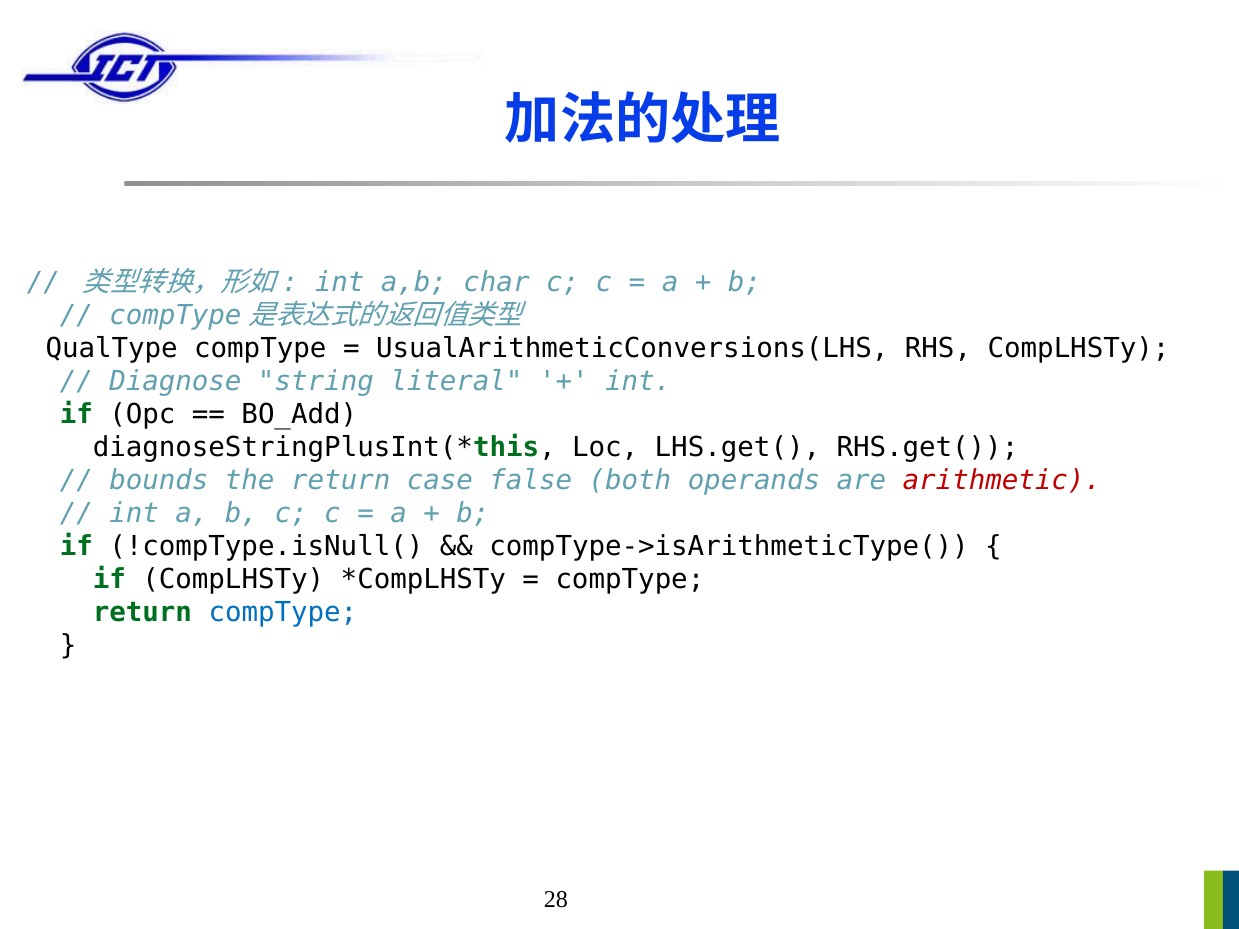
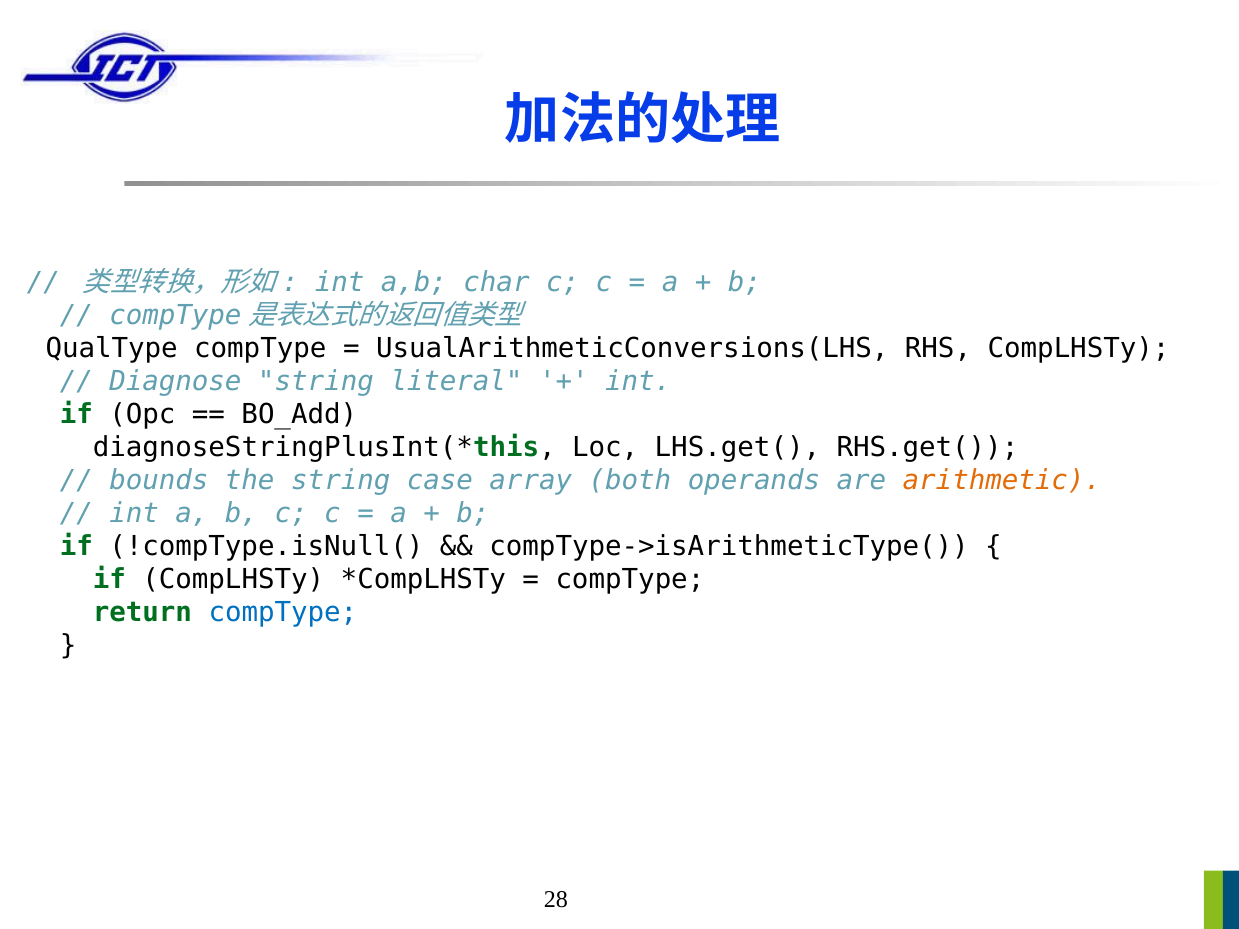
the return: return -> string (341, 481)
false: false -> array (531, 481)
arithmetic colour: red -> orange (1002, 481)
